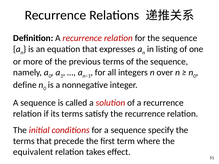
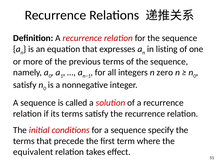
over: over -> zero (165, 73)
define: define -> satisfy (25, 85)
